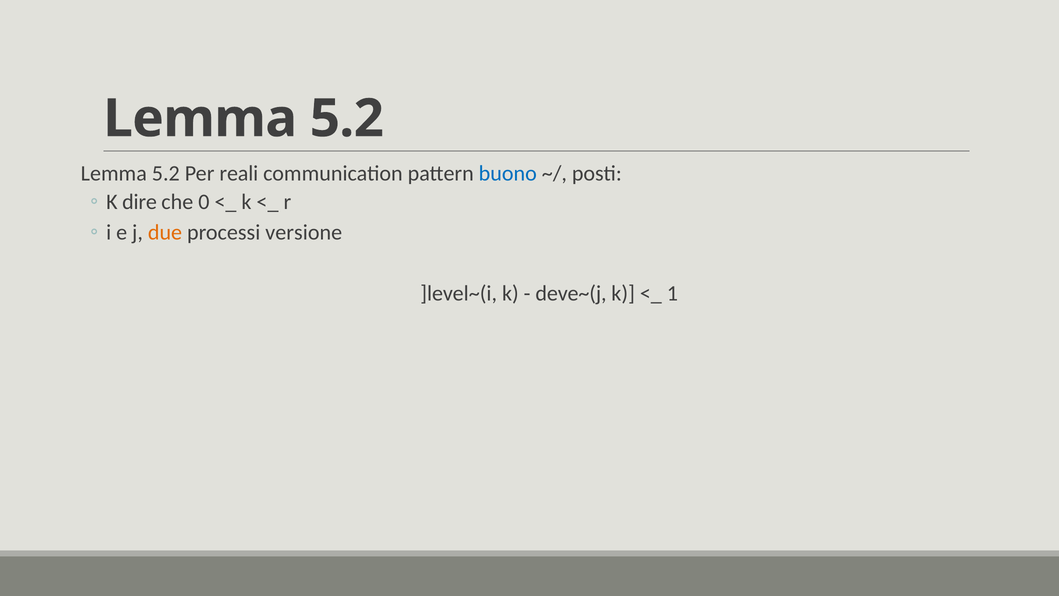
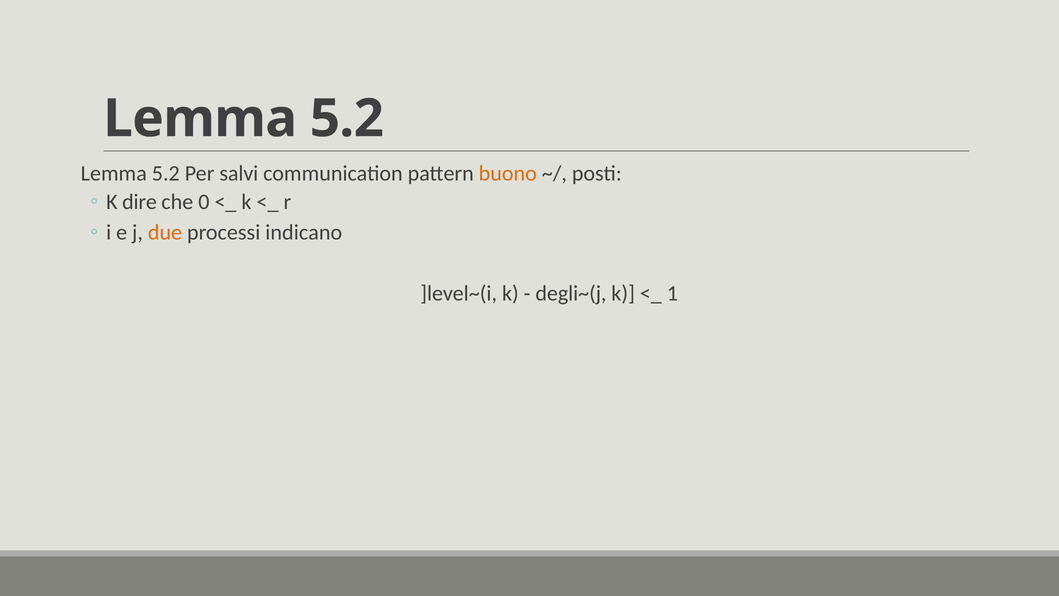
reali: reali -> salvi (239, 174)
buono colour: blue -> orange (508, 174)
versione: versione -> indicano (304, 232)
deve~(j: deve~(j -> degli~(j (571, 293)
